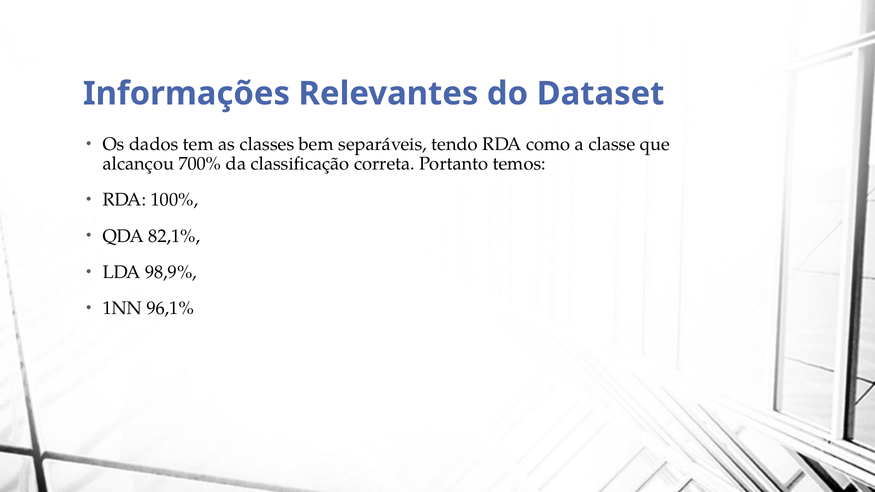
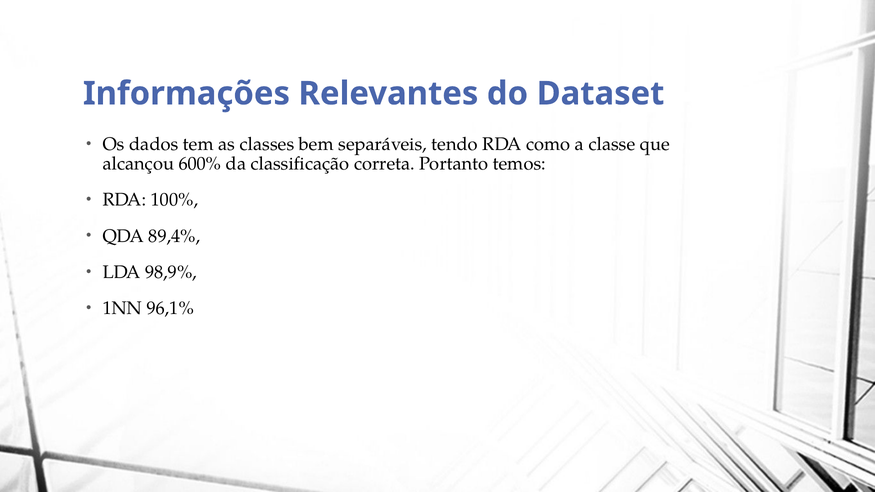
700%: 700% -> 600% (200, 164)
82,1%: 82,1% -> 89,4% (174, 236)
